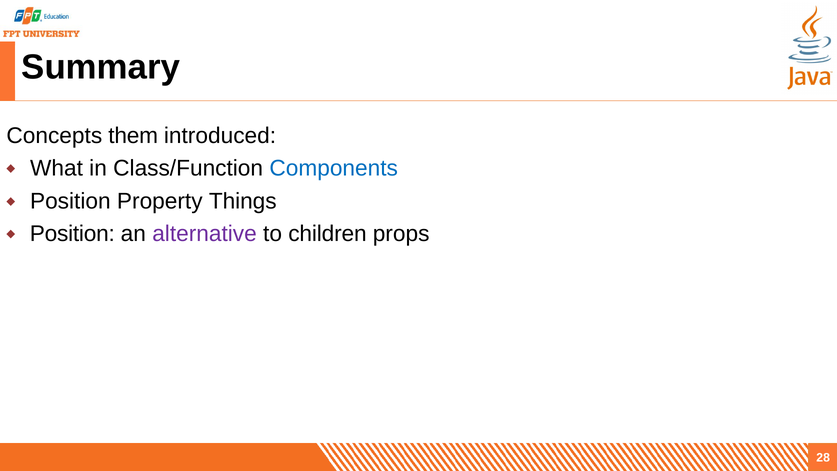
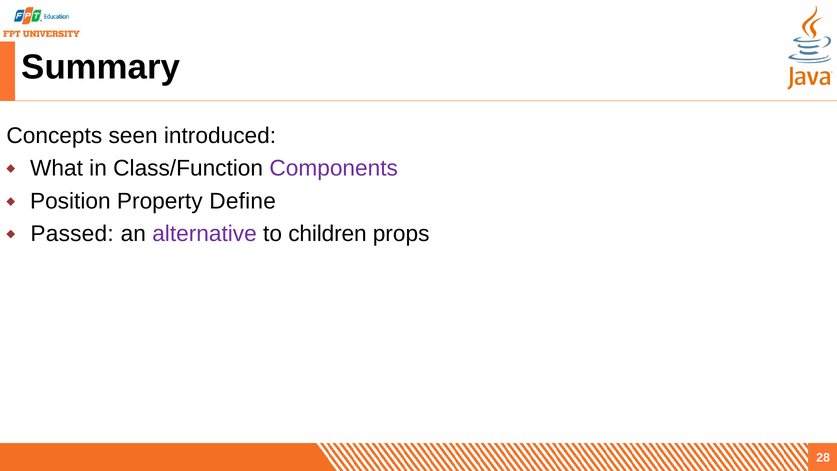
them: them -> seen (133, 136)
Components colour: blue -> purple (334, 168)
Things: Things -> Define (243, 201)
Position: Position -> Passed (72, 234)
